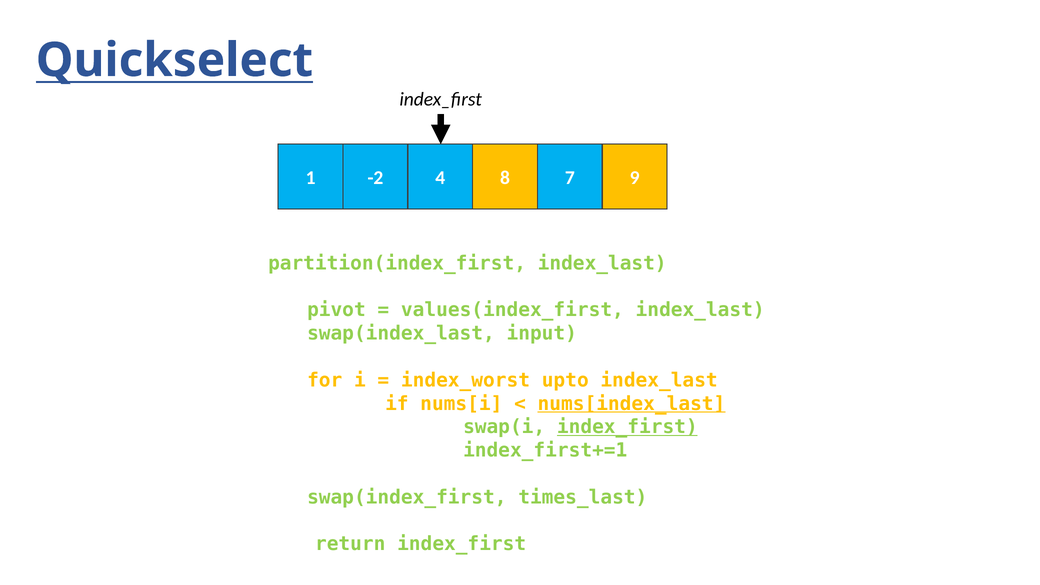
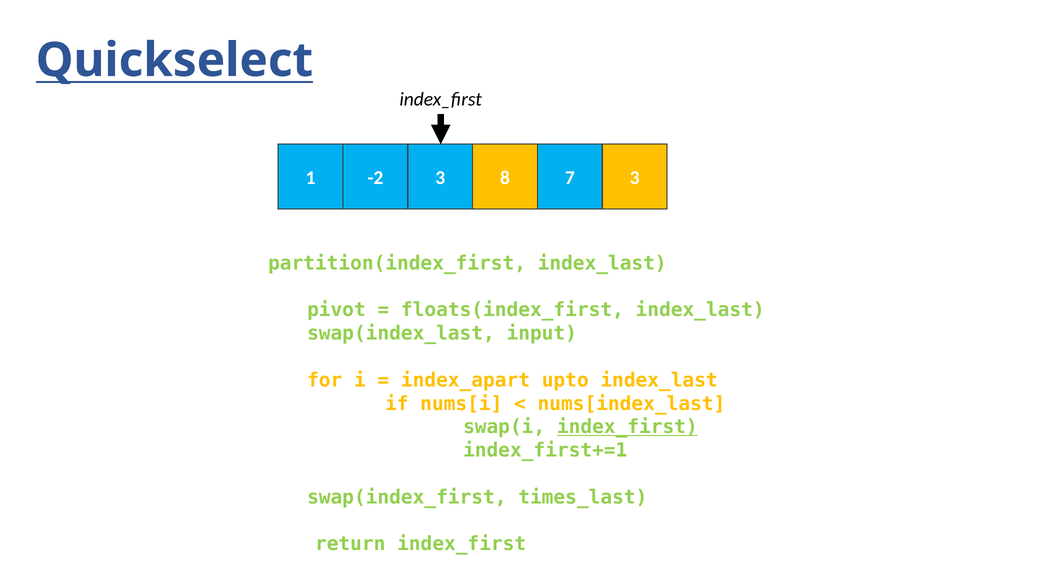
-2 4: 4 -> 3 (440, 178)
7 9: 9 -> 3 (635, 178)
values(index_first: values(index_first -> floats(index_first (512, 310)
index_worst: index_worst -> index_apart (465, 380)
nums[index_last underline: present -> none (631, 404)
